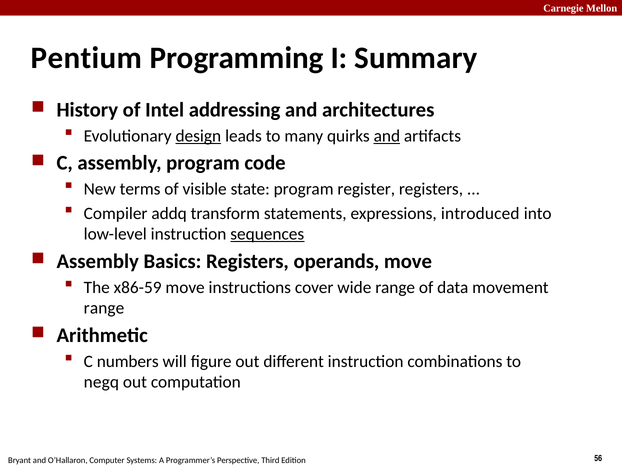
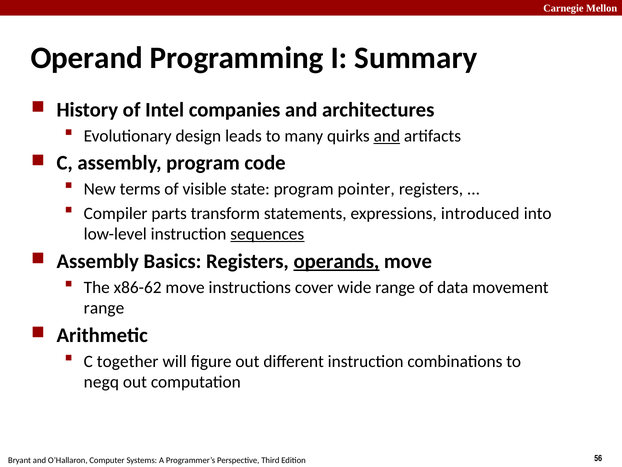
Pentium: Pentium -> Operand (87, 58)
addressing: addressing -> companies (235, 110)
design underline: present -> none (198, 136)
register: register -> pointer (366, 189)
addq: addq -> parts (169, 213)
operands underline: none -> present (336, 261)
x86-59: x86-59 -> x86-62 (138, 287)
numbers: numbers -> together (128, 361)
